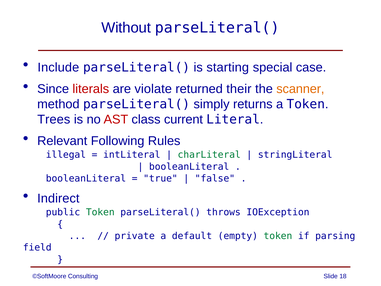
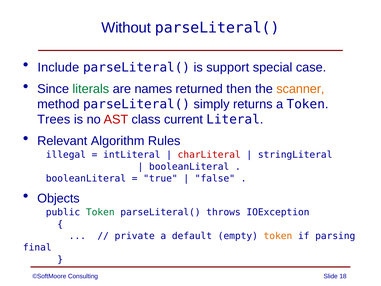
starting: starting -> support (228, 67)
literals colour: red -> green (91, 89)
violate: violate -> names (153, 89)
their: their -> then (239, 89)
Following: Following -> Algorithm (118, 141)
charLiteral colour: green -> red (209, 155)
Indirect: Indirect -> Objects (58, 198)
token colour: green -> orange (278, 236)
field: field -> final (37, 247)
